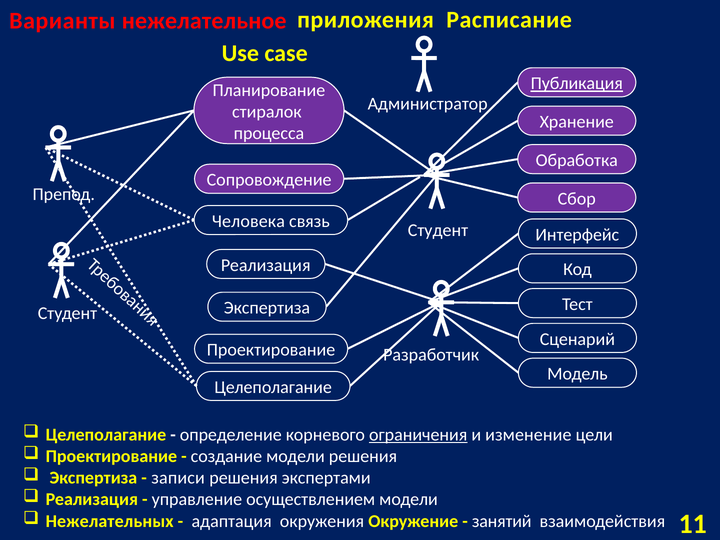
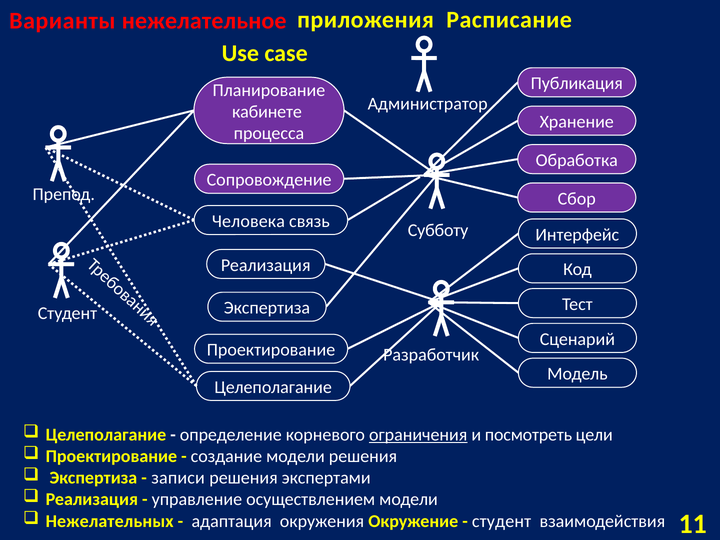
Публикация underline: present -> none (577, 84)
стиралок: стиралок -> кабинете (267, 112)
Студент: Студент -> Субботу (438, 230)
изменение: изменение -> посмотреть (528, 435)
занятий: занятий -> студент (502, 521)
